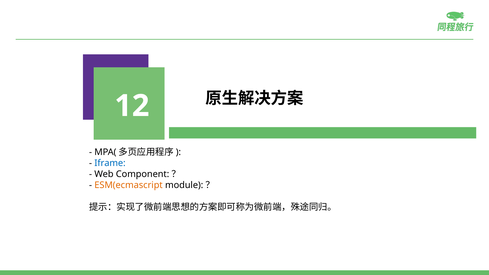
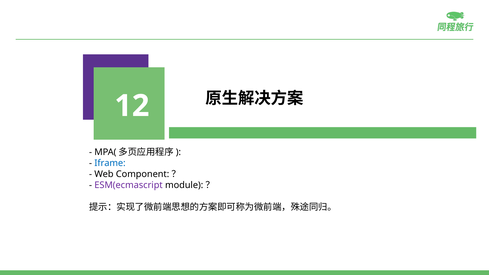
ESM(ecmascript colour: orange -> purple (129, 185)
